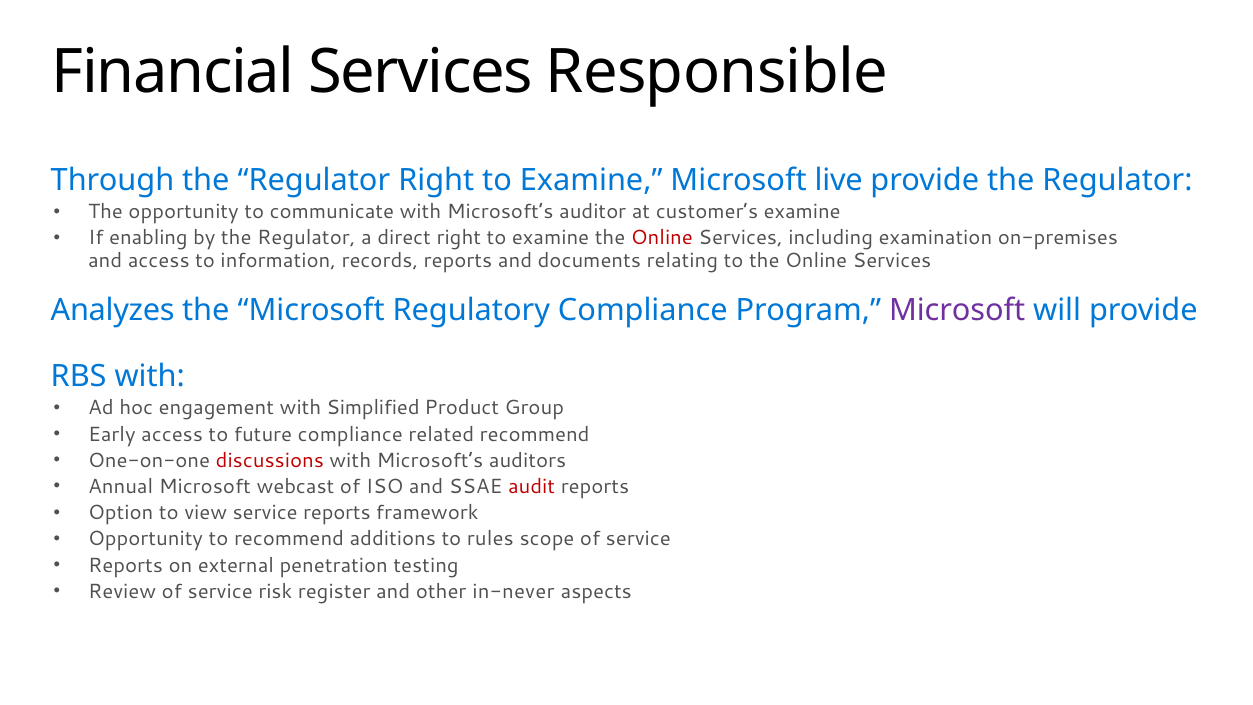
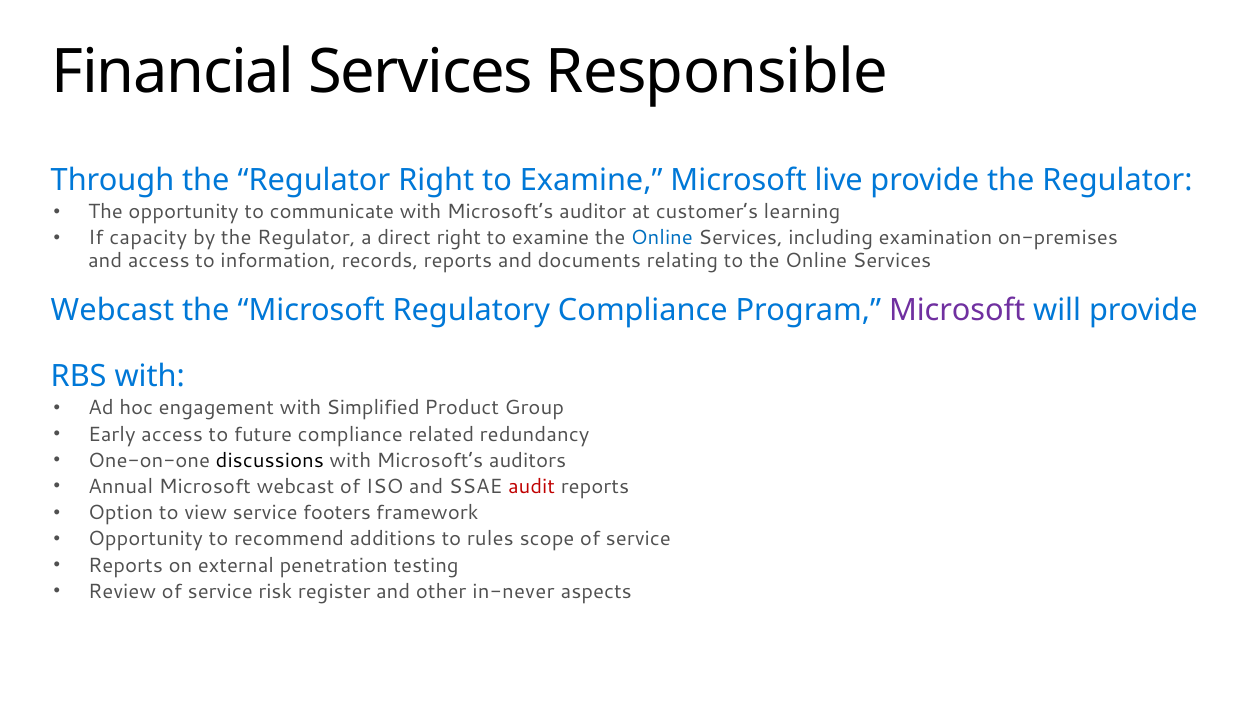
customer’s examine: examine -> learning (802, 212)
enabling: enabling -> capacity (148, 238)
Online colour: red -> blue (662, 238)
Analyzes: Analyzes -> Webcast (112, 310)
related recommend: recommend -> redundancy (535, 434)
discussions colour: red -> black (270, 460)
service reports: reports -> footers (337, 513)
